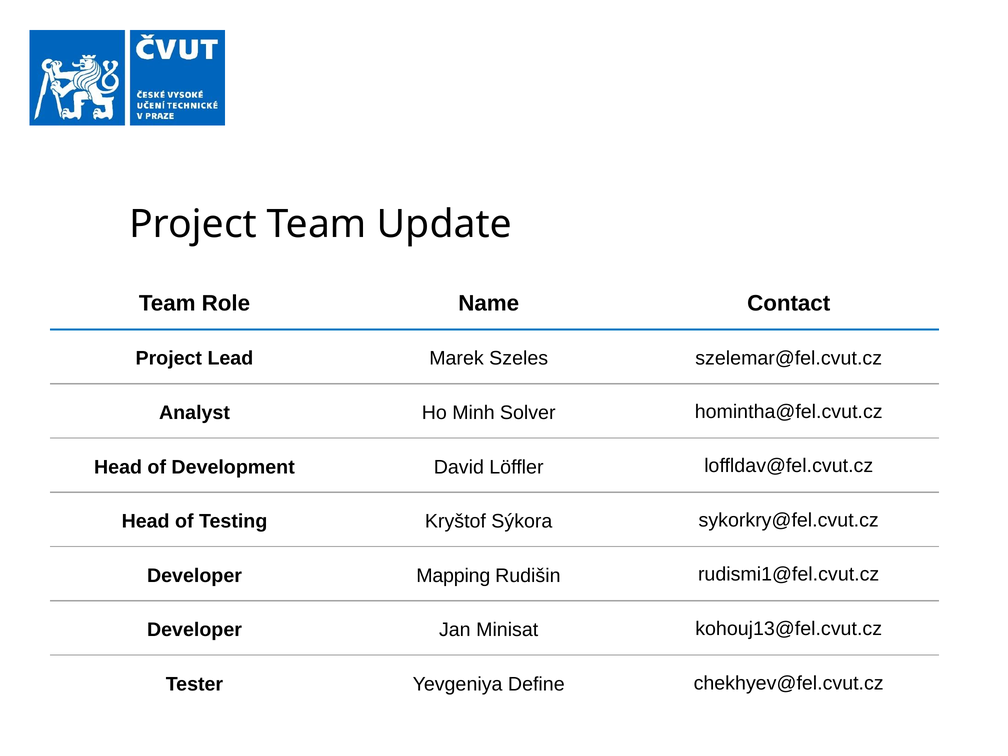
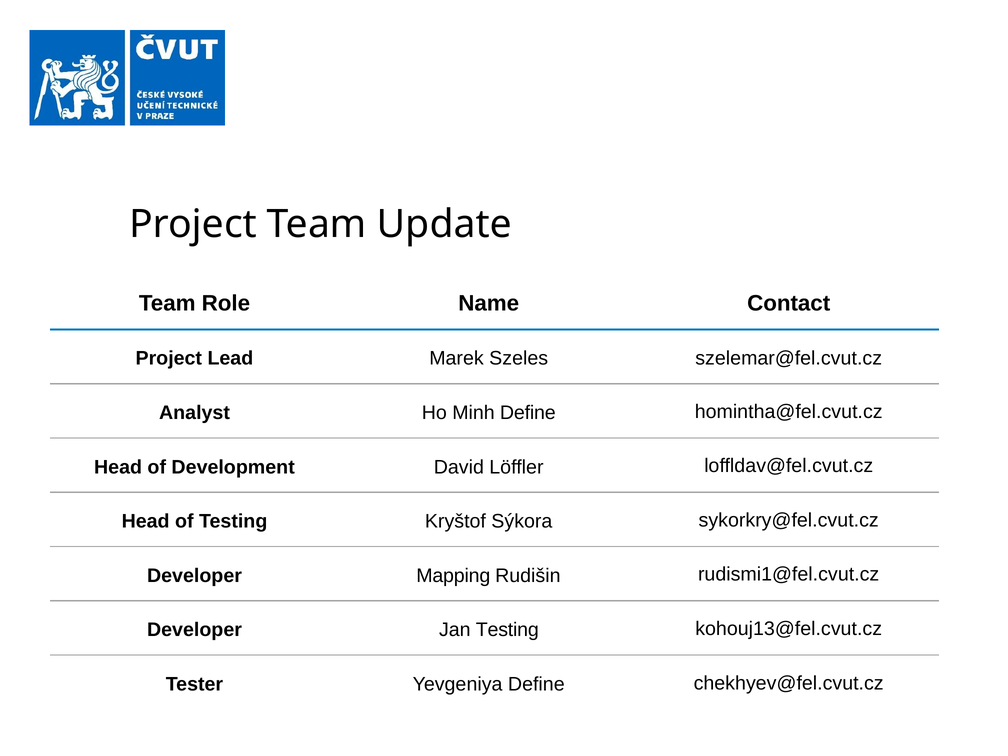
Minh Solver: Solver -> Define (528, 413)
Jan Minisat: Minisat -> Testing (507, 630)
